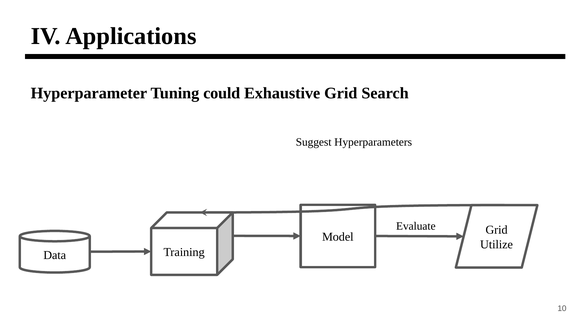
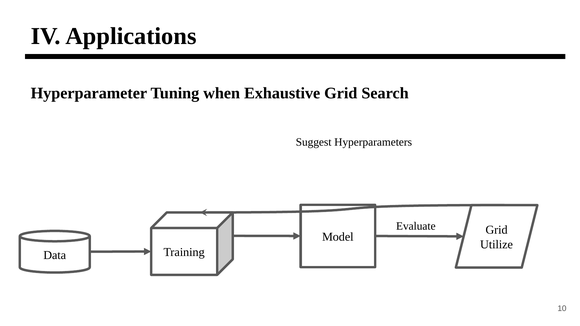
could: could -> when (222, 93)
